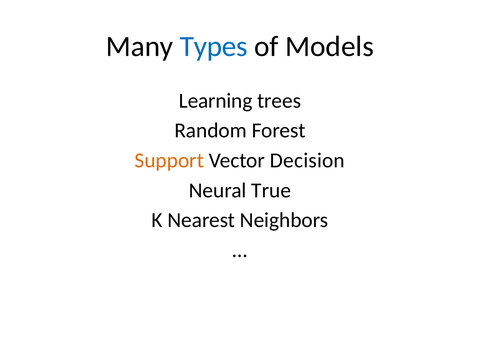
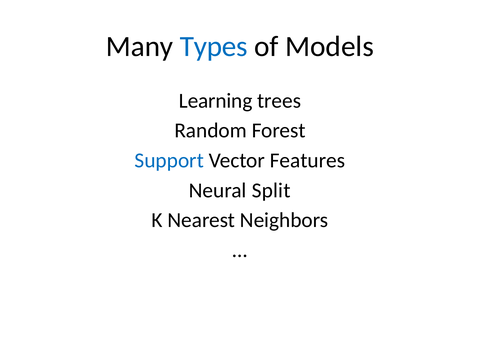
Support colour: orange -> blue (169, 160)
Decision: Decision -> Features (307, 160)
True: True -> Split (271, 190)
